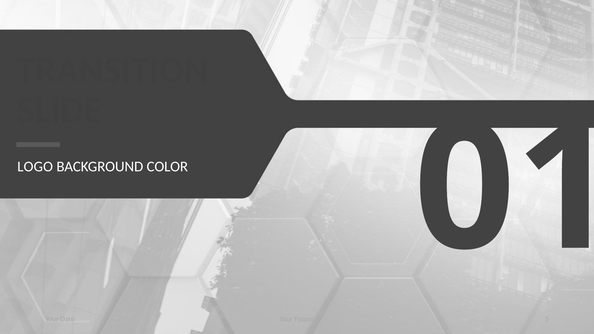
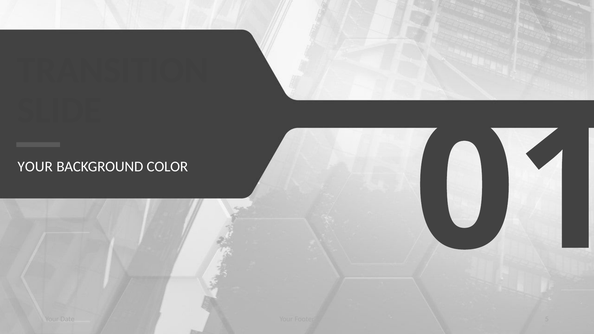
LOGO: LOGO -> YOUR (35, 167)
